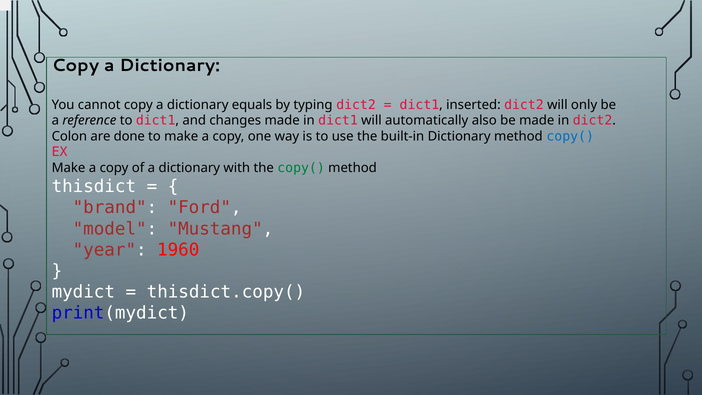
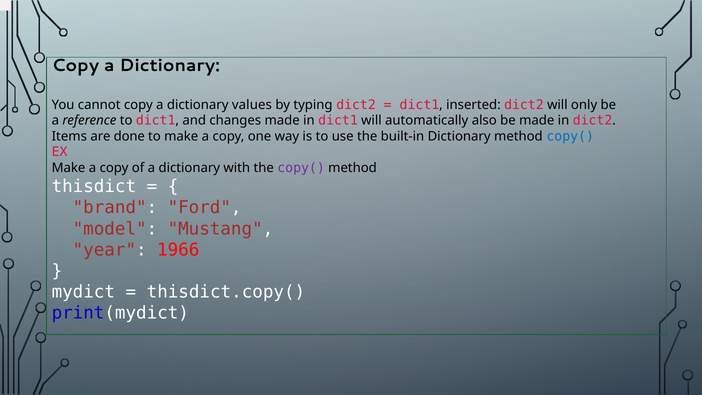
equals: equals -> values (252, 105)
Colon: Colon -> Items (69, 136)
copy( colour: green -> purple (301, 168)
1960: 1960 -> 1966 (178, 250)
